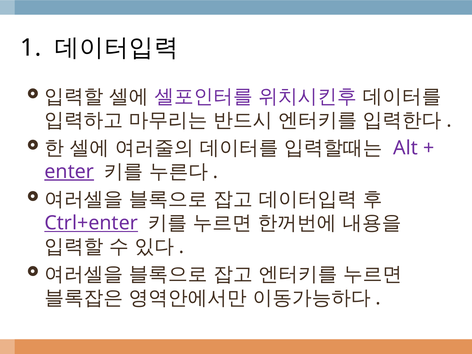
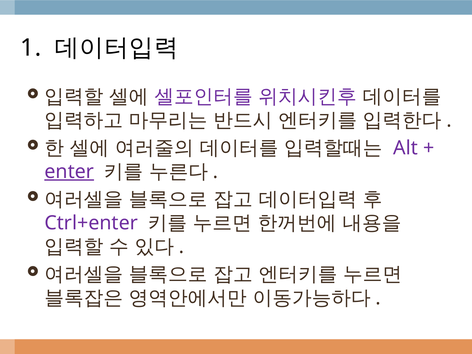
Ctrl+enter underline: present -> none (91, 223)
